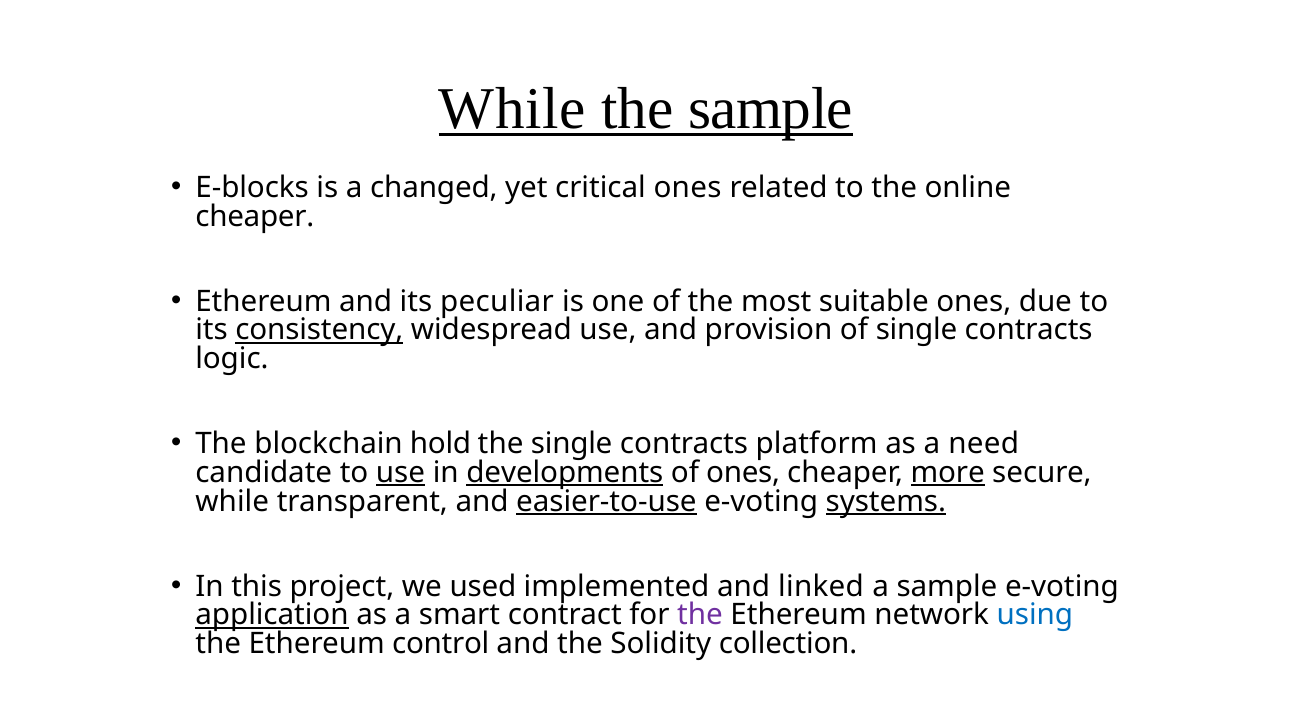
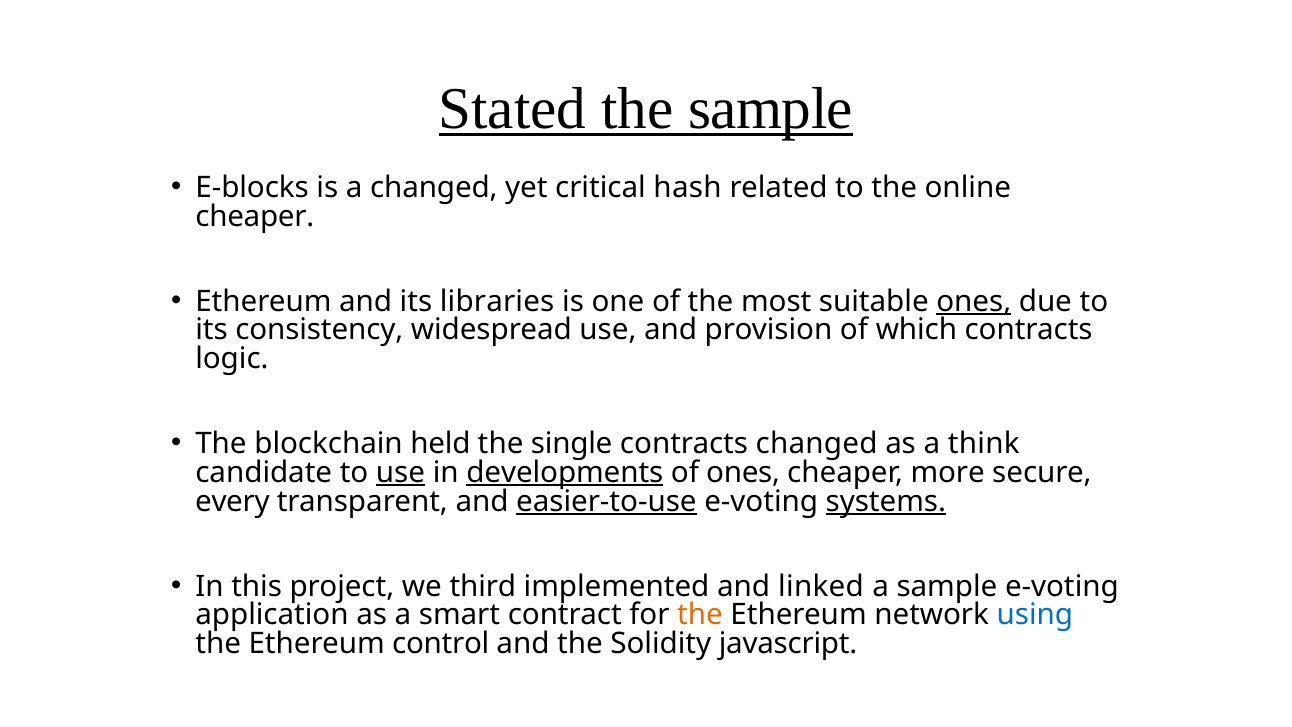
While: While -> Stated (513, 109)
critical ones: ones -> hash (688, 188)
peculiar: peculiar -> libraries (497, 301)
ones underline: none -> present (974, 301)
consistency underline: present -> none (319, 330)
of single: single -> which (916, 330)
hold: hold -> held (440, 444)
contracts platform: platform -> changed (817, 444)
need: need -> think (984, 444)
more underline: present -> none (948, 472)
while: while -> every (232, 501)
used: used -> third (483, 586)
application underline: present -> none (272, 615)
the colour: purple -> orange (700, 615)
collection: collection -> javascript (788, 644)
